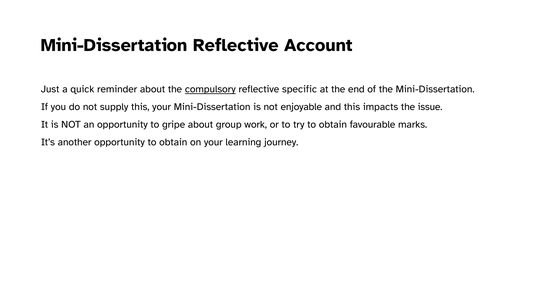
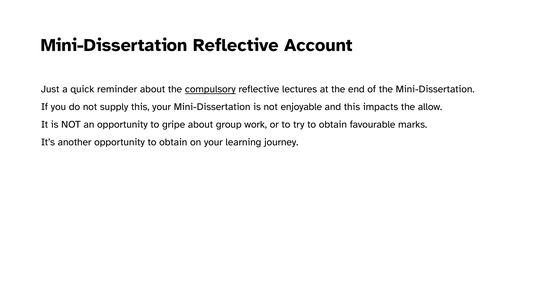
specific: specific -> lectures (300, 89)
issue: issue -> allow (430, 107)
